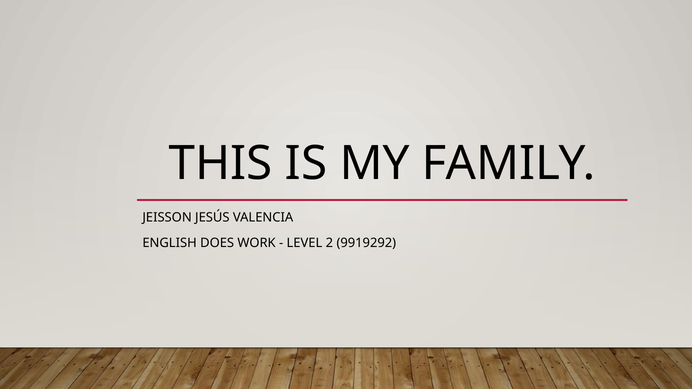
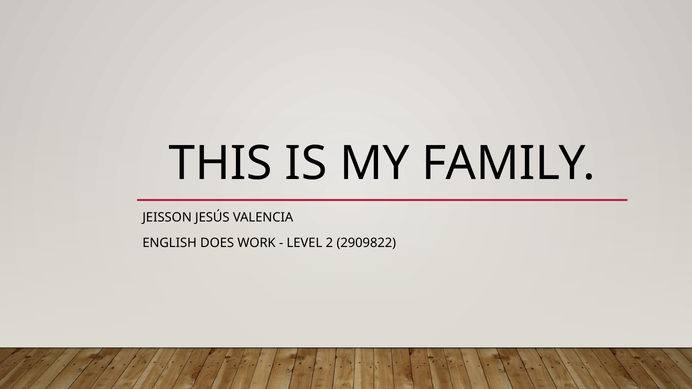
9919292: 9919292 -> 2909822 (366, 243)
